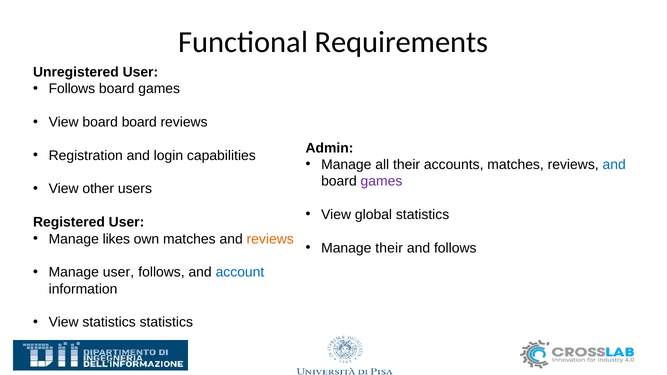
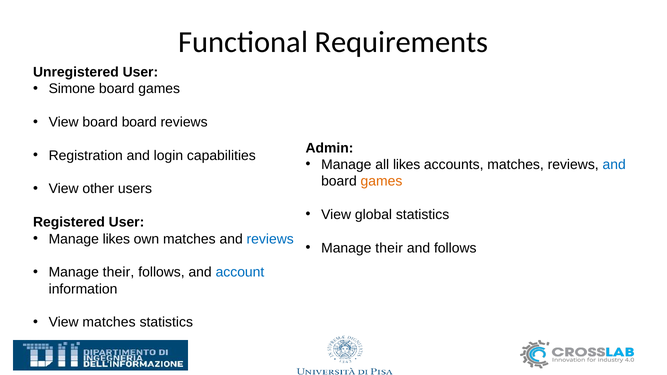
Follows: Follows -> Simone (72, 89)
all their: their -> likes (407, 165)
games colour: purple -> orange (381, 181)
reviews colour: orange -> blue (270, 239)
user: user -> their (118, 272)
View statistics: statistics -> matches (109, 322)
